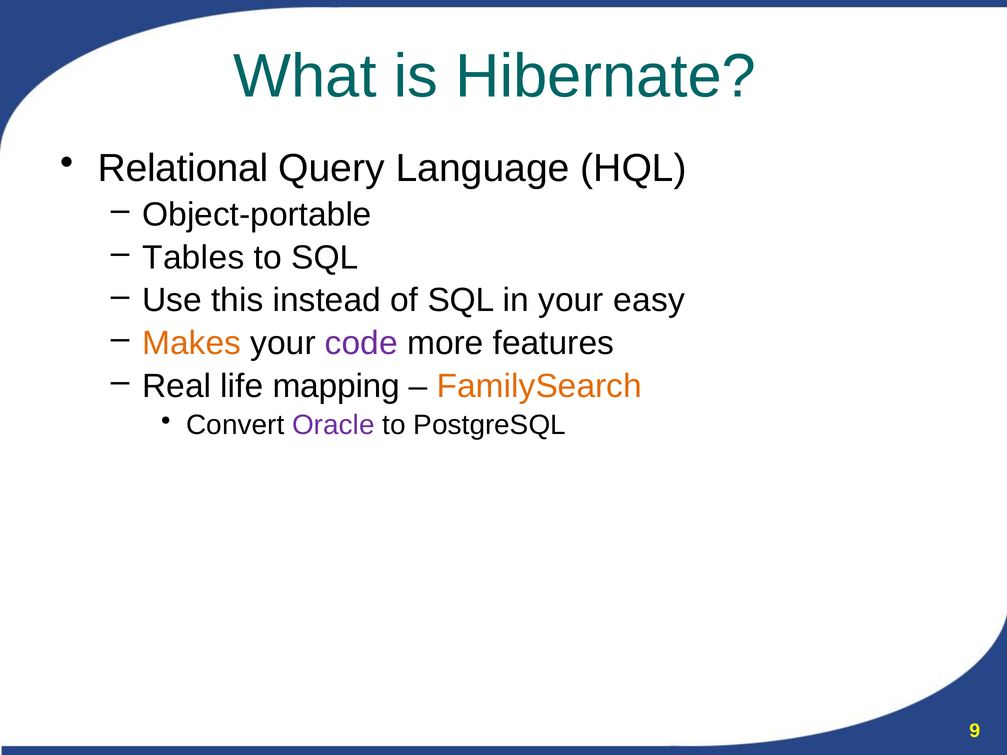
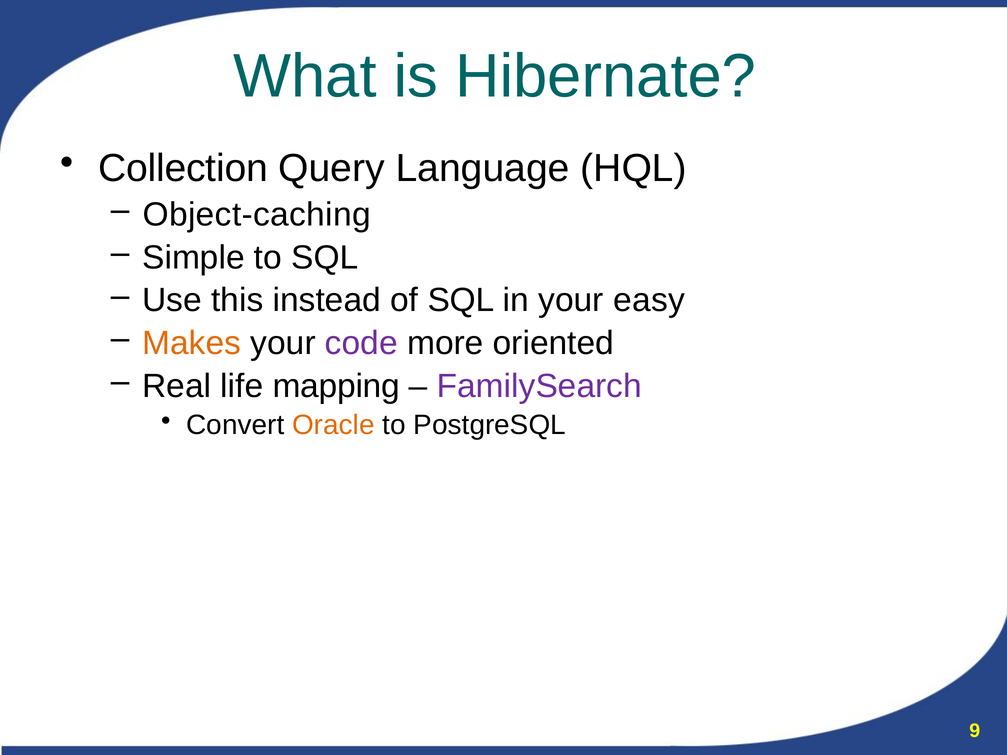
Relational: Relational -> Collection (183, 169)
Object-portable: Object-portable -> Object-caching (257, 215)
Tables: Tables -> Simple (193, 258)
features: features -> oriented (553, 343)
FamilySearch colour: orange -> purple (539, 386)
Oracle colour: purple -> orange (333, 425)
